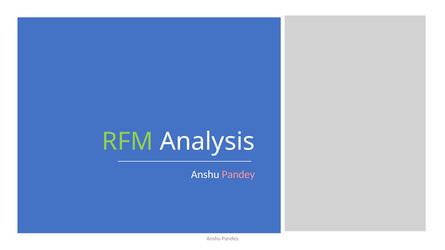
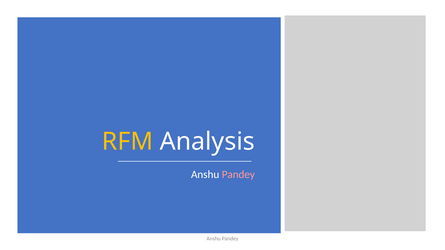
RFM colour: light green -> yellow (128, 142)
